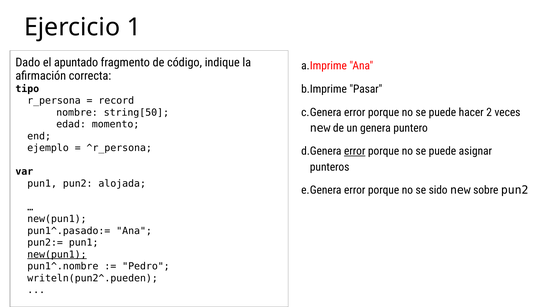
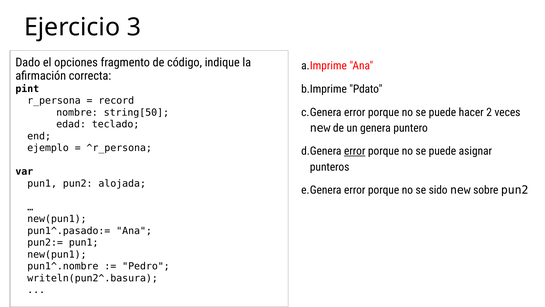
1: 1 -> 3 (134, 27)
apuntado: apuntado -> opciones (76, 62)
Pasar: Pasar -> Pdato (366, 89)
tipo: tipo -> pint (27, 89)
momento: momento -> teclado (116, 124)
new(pun1 underline: present -> none (57, 254)
writeln(pun2^.pueden: writeln(pun2^.pueden -> writeln(pun2^.basura (93, 278)
